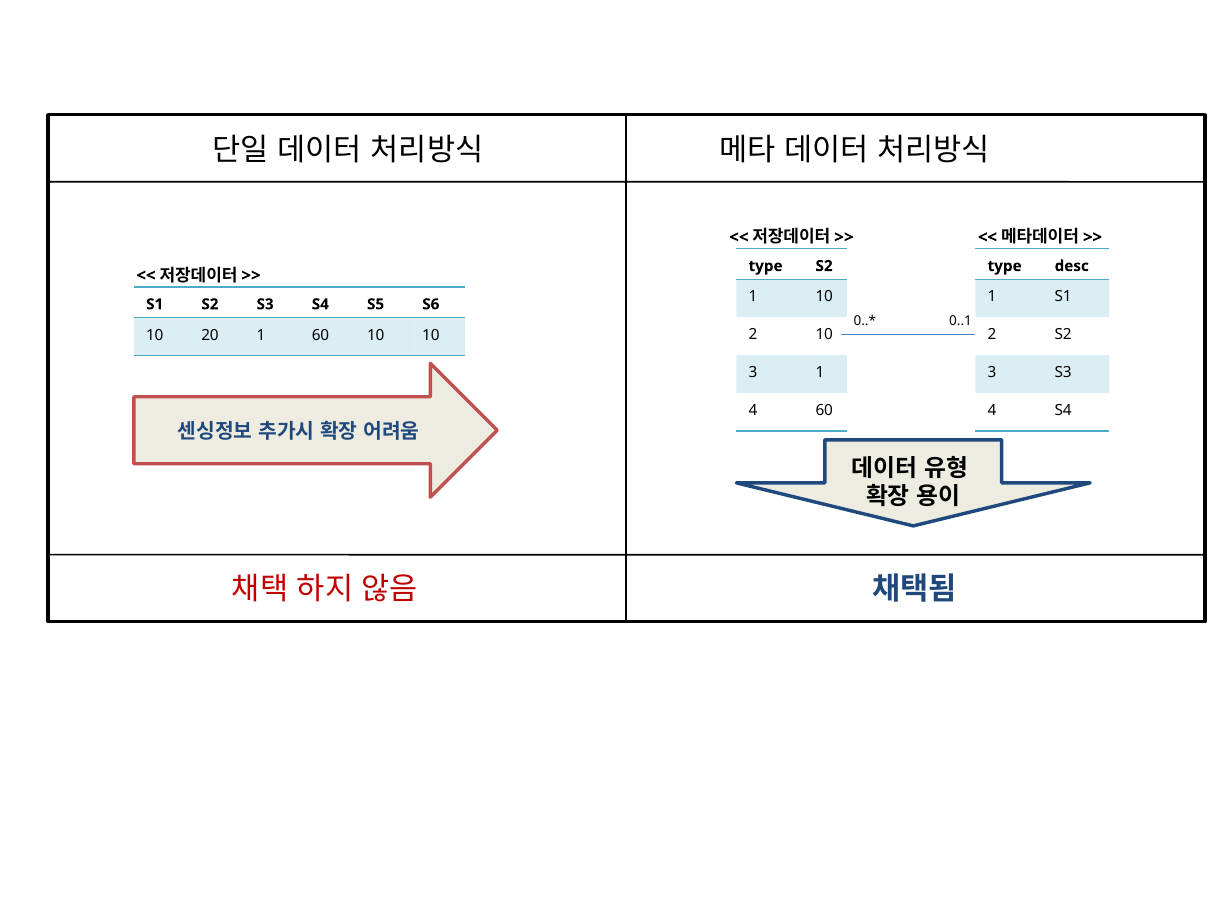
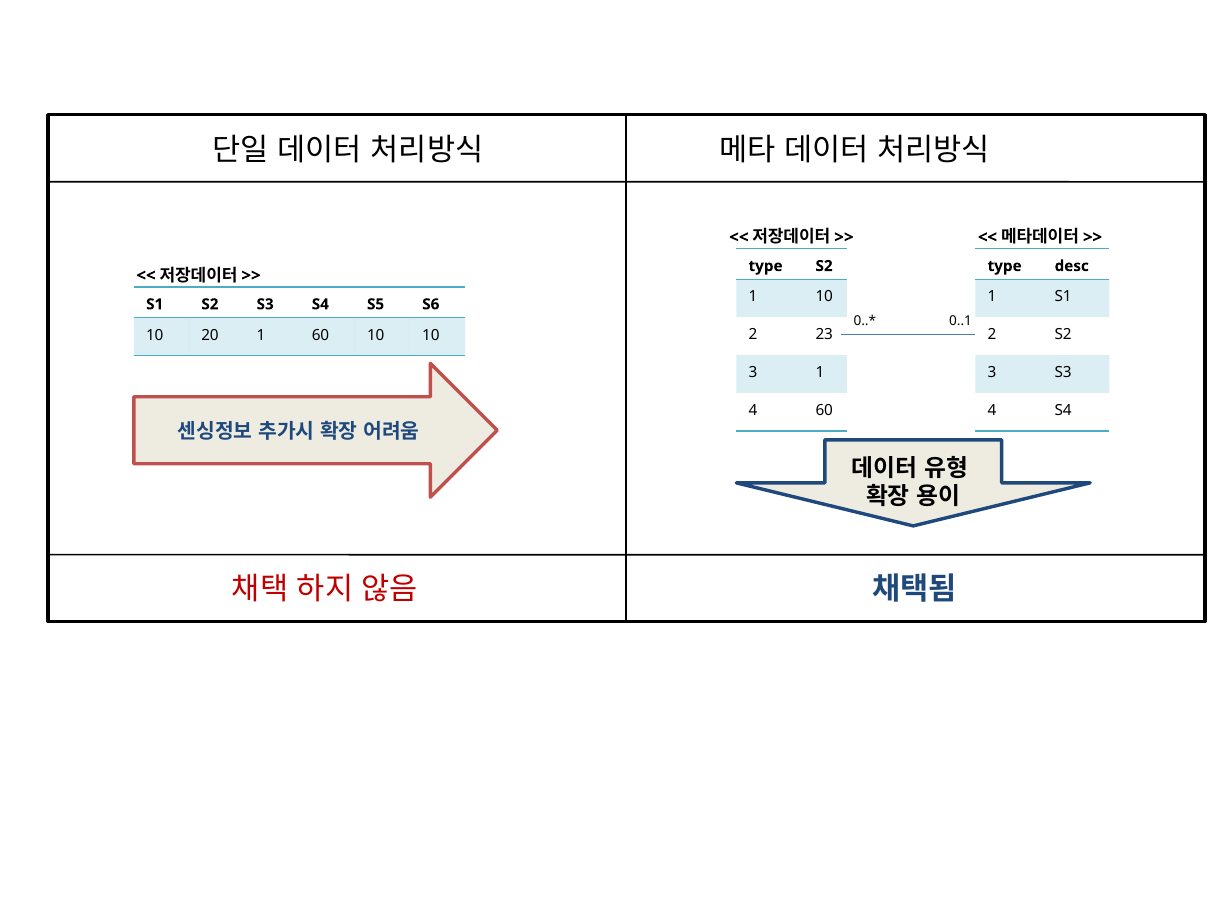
2 10: 10 -> 23 (824, 335)
